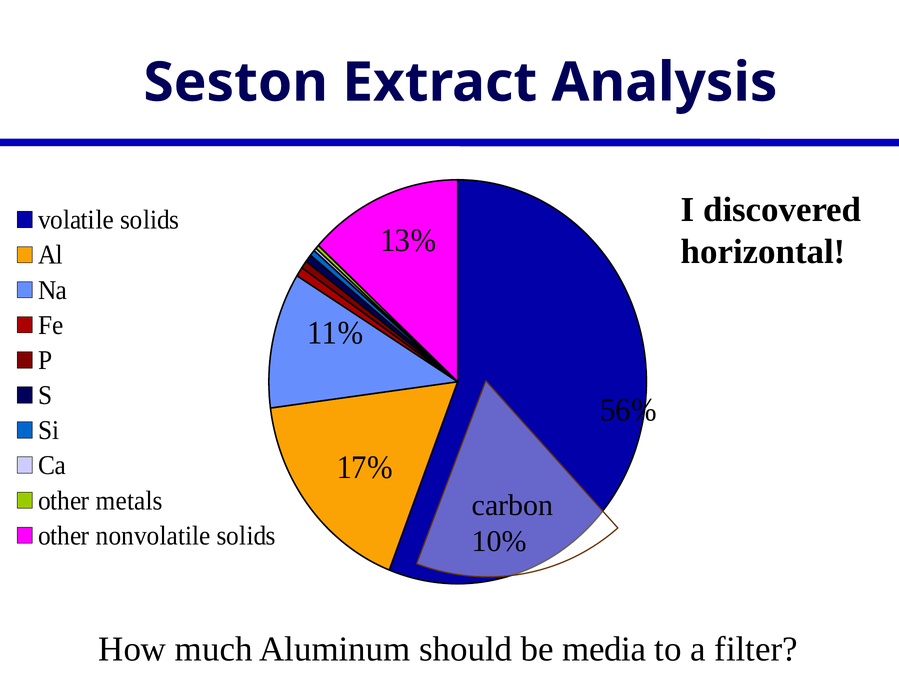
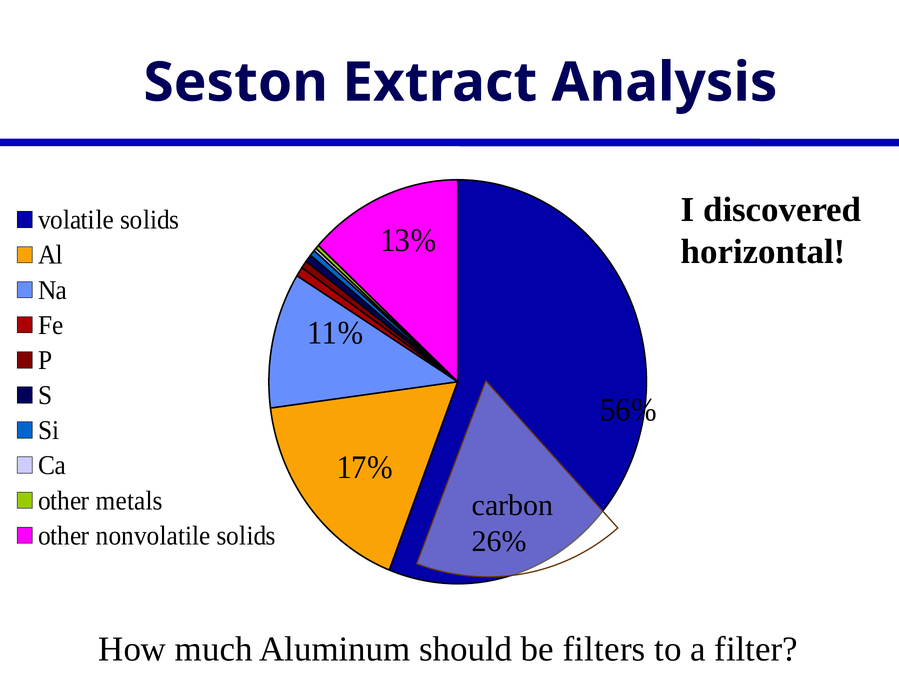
10%: 10% -> 26% (499, 541)
media: media -> filters (604, 649)
